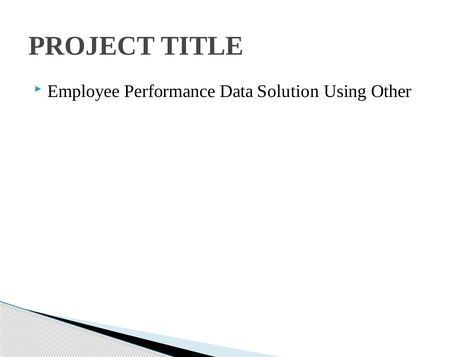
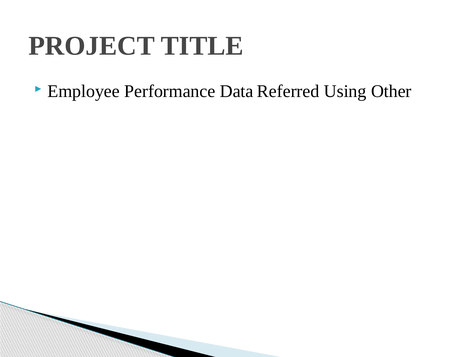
Solution: Solution -> Referred (288, 91)
